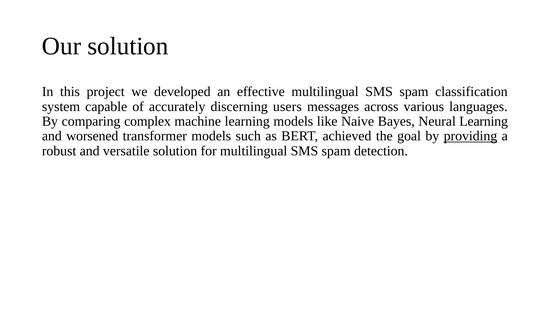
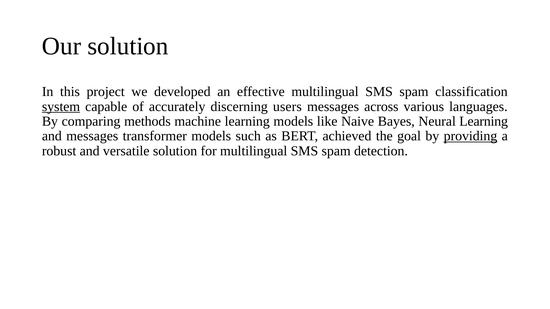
system underline: none -> present (61, 107)
complex: complex -> methods (147, 121)
and worsened: worsened -> messages (92, 136)
